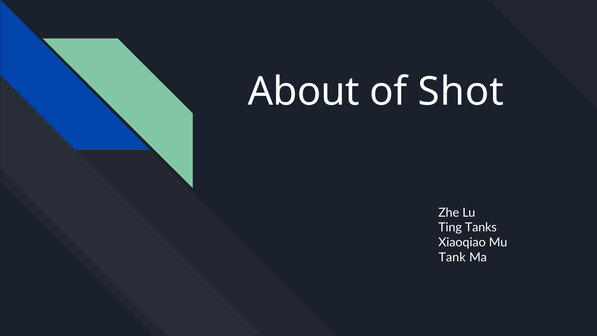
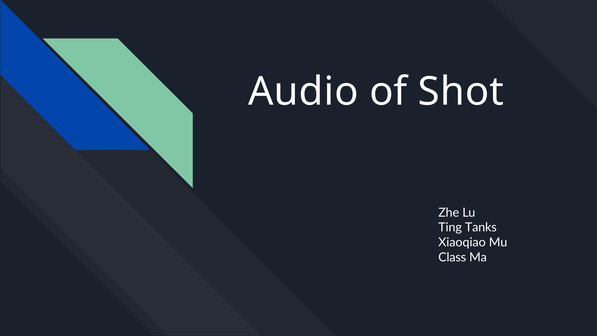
About: About -> Audio (303, 92)
Tank: Tank -> Class (452, 257)
